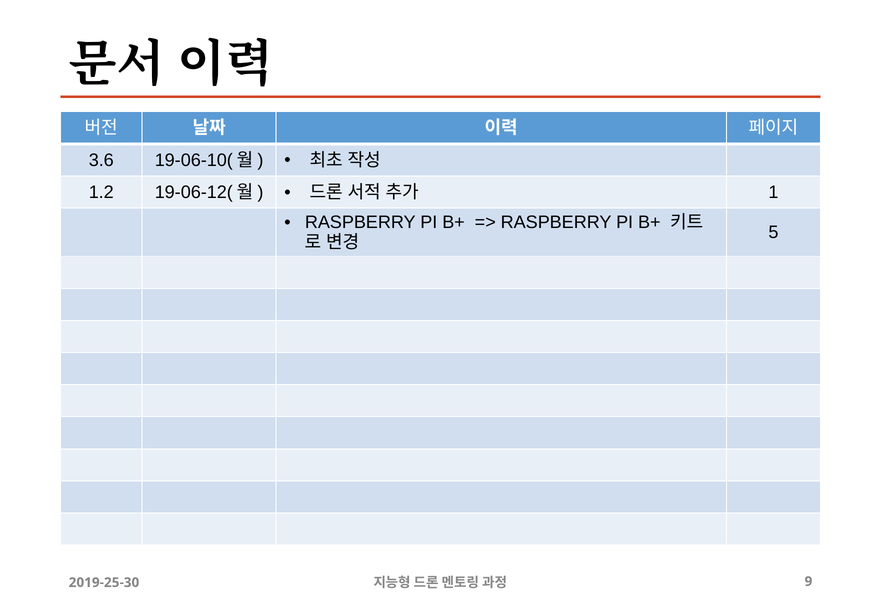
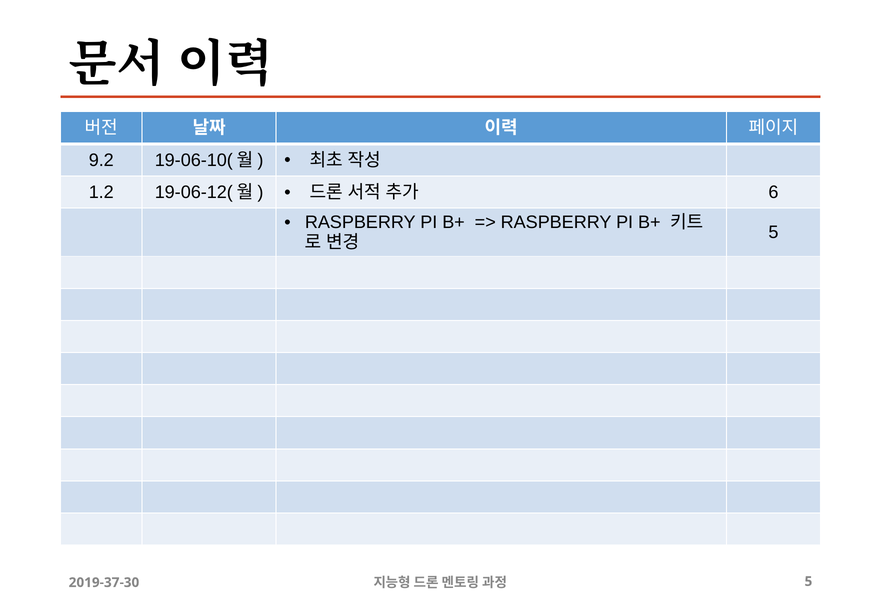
3.6: 3.6 -> 9.2 (101, 160)
1: 1 -> 6 (774, 192)
2019-25-30: 2019-25-30 -> 2019-37-30 (104, 582)
9: 9 -> 5 (808, 581)
